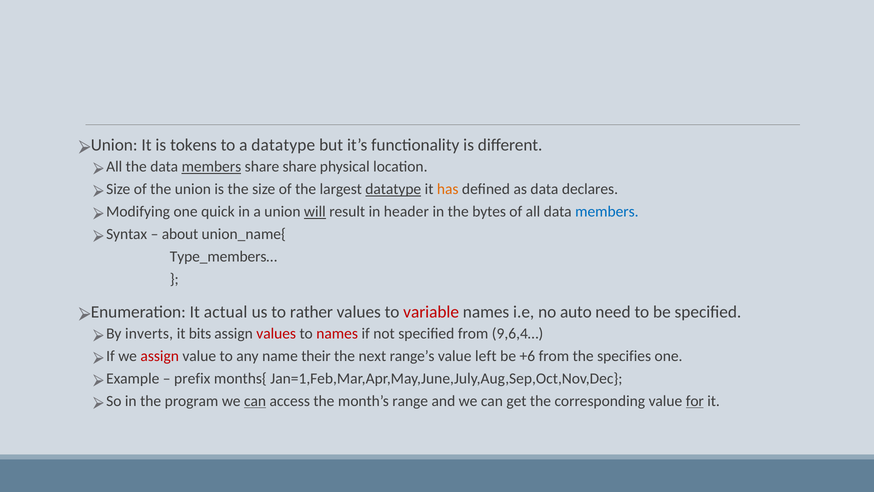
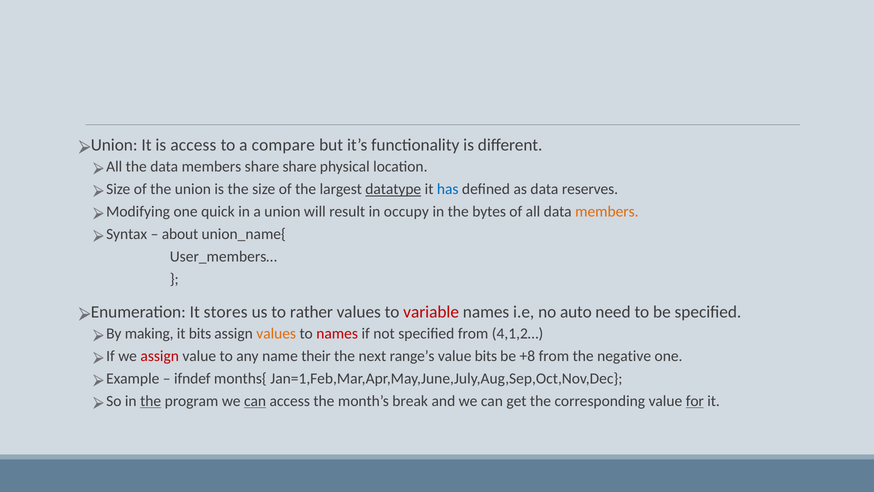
is tokens: tokens -> access (193, 145)
a datatype: datatype -> compare (283, 145)
members underline: present -> none (211, 167)
has colour: orange -> blue (448, 189)
declares: declares -> reserves (590, 189)
will underline: present -> none (315, 212)
header: header -> occupy (406, 212)
members colour: blue -> orange (607, 212)
Type_members…: Type_members… -> User_members… (223, 257)
actual: actual -> stores (226, 312)
inverts: inverts -> making (149, 333)
values colour: red -> orange (276, 333)
9,6,4…: 9,6,4… -> 4,1,2… (518, 333)
value left: left -> bits (486, 356)
+6: +6 -> +8 (527, 356)
specifies: specifies -> negative (624, 356)
prefix: prefix -> ifndef (192, 378)
the underline: none -> present (151, 401)
range: range -> break (410, 401)
